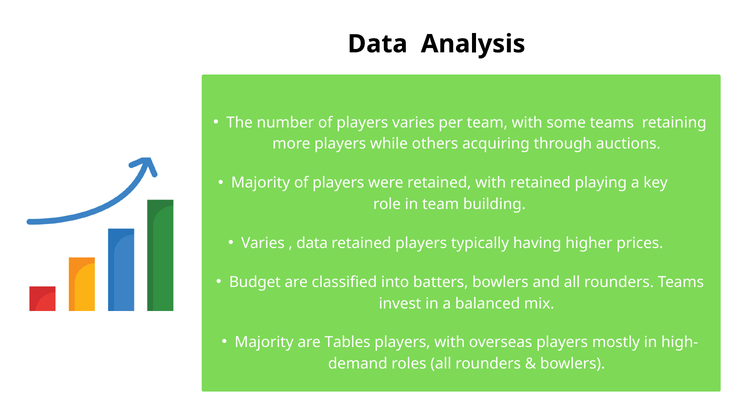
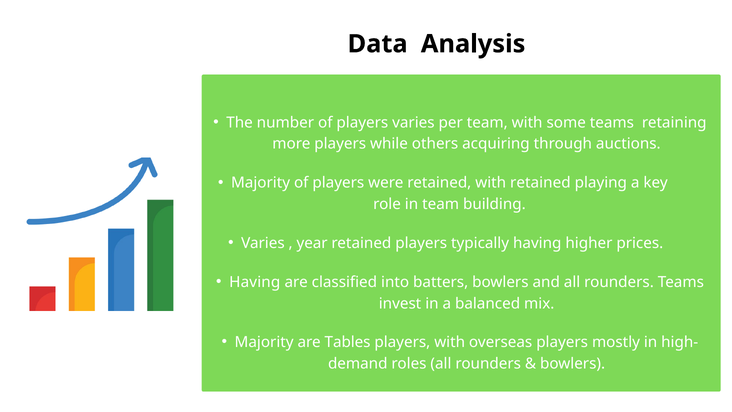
data: data -> year (312, 243)
Budget: Budget -> Having (255, 282)
